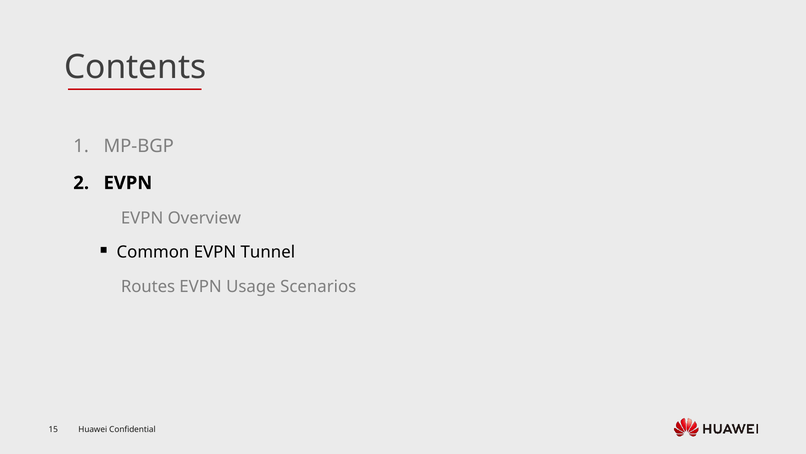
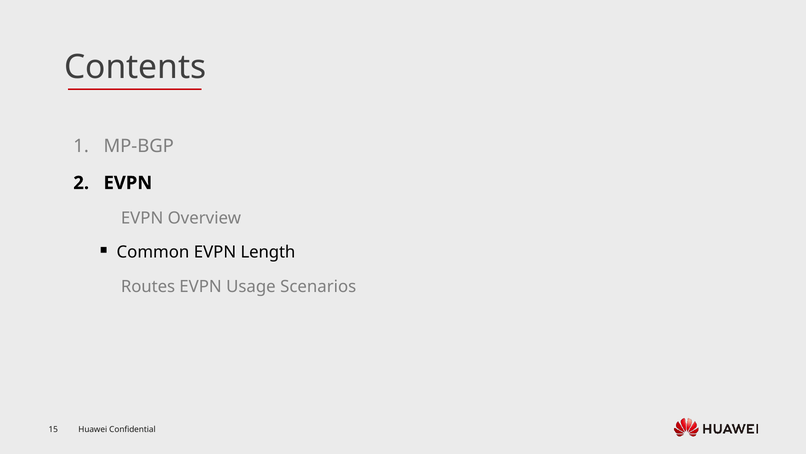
Tunnel: Tunnel -> Length (268, 252)
